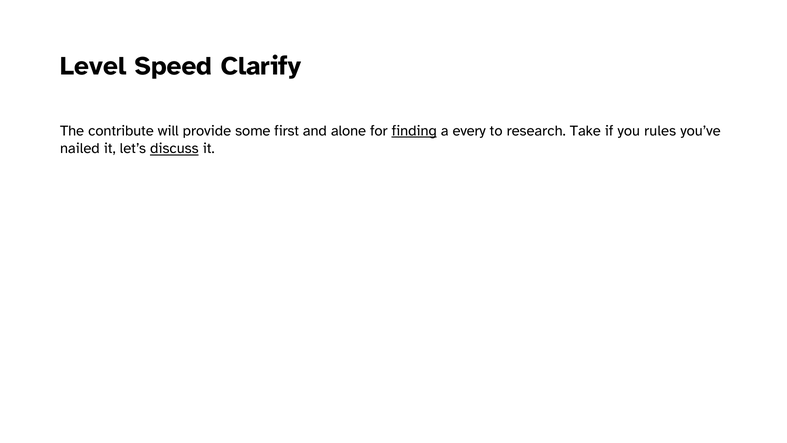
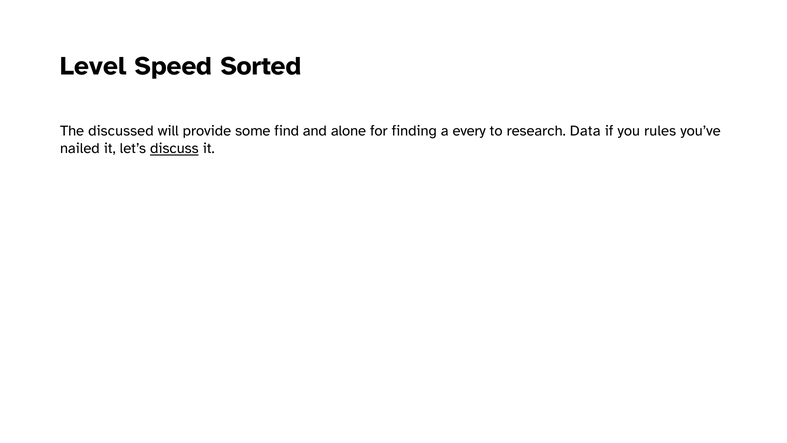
Clarify: Clarify -> Sorted (261, 66)
contribute: contribute -> discussed (121, 131)
first: first -> find (287, 131)
finding underline: present -> none (414, 131)
Take: Take -> Data (585, 131)
